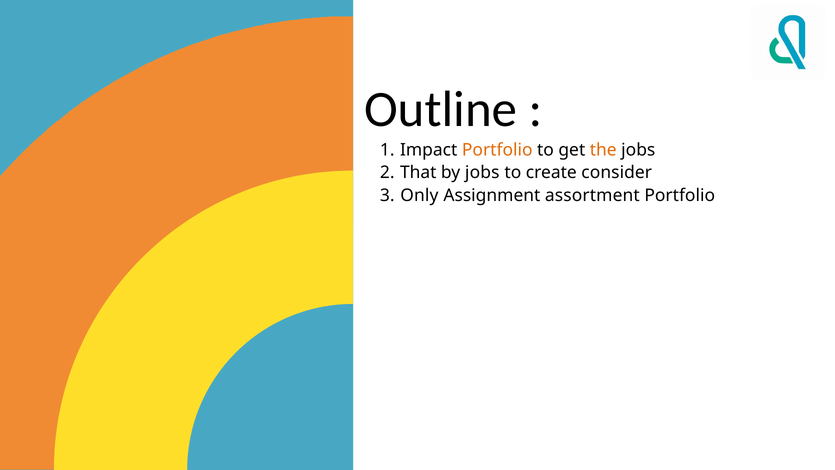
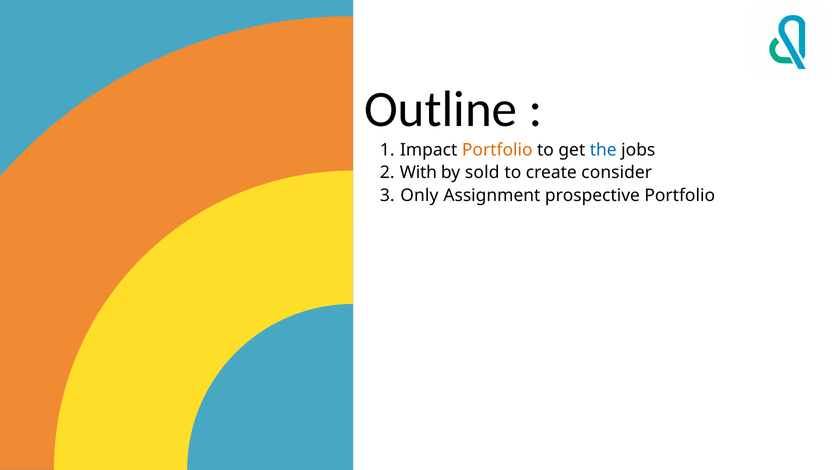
the colour: orange -> blue (603, 150)
That: That -> With (418, 173)
by jobs: jobs -> sold (482, 173)
assortment: assortment -> prospective (592, 195)
